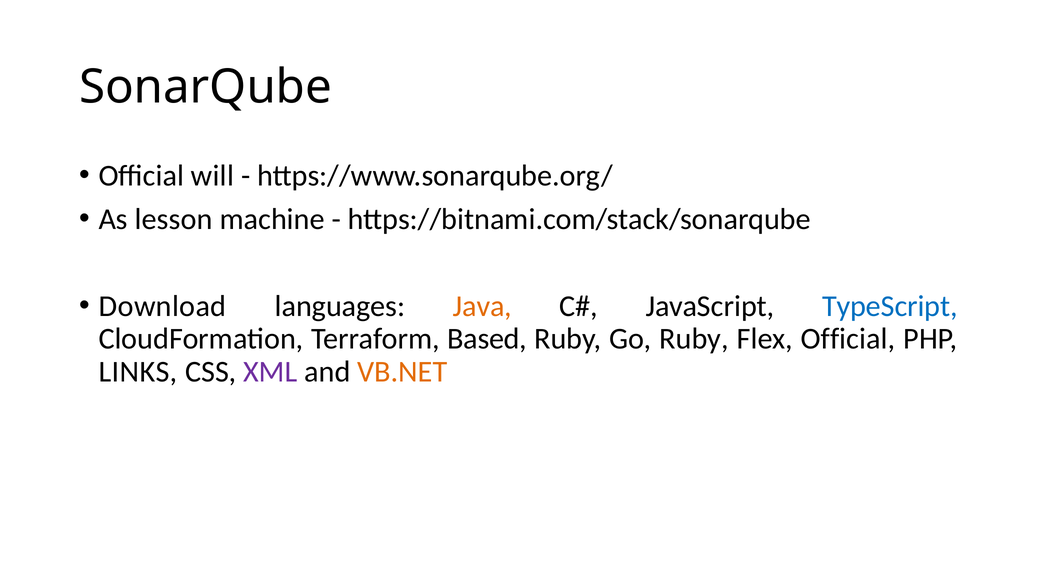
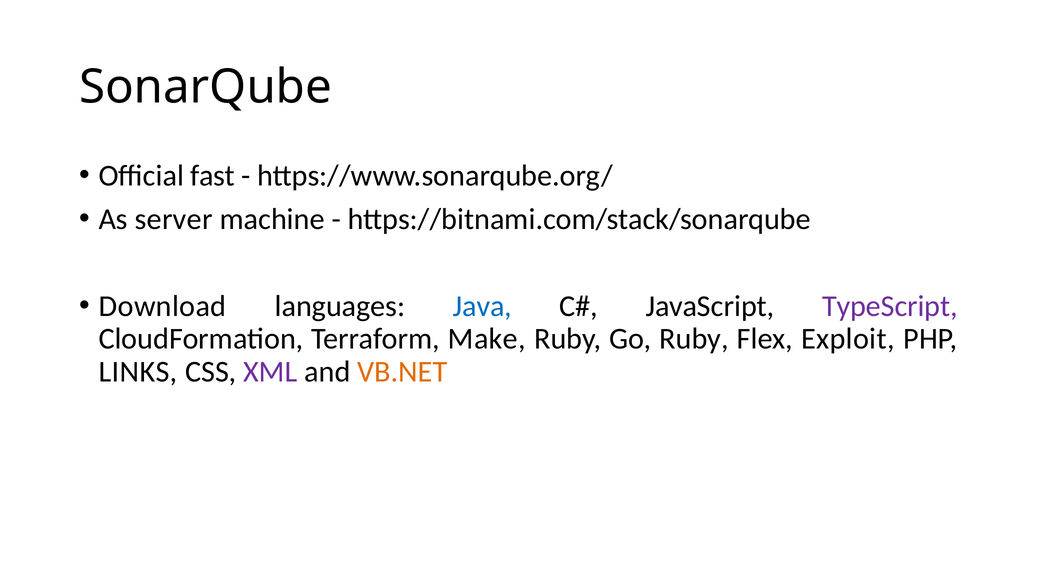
will: will -> fast (213, 175)
lesson: lesson -> server (174, 219)
Java colour: orange -> blue (482, 306)
TypeScript colour: blue -> purple (890, 306)
Based: Based -> Make (487, 338)
Flex Official: Official -> Exploit (848, 338)
